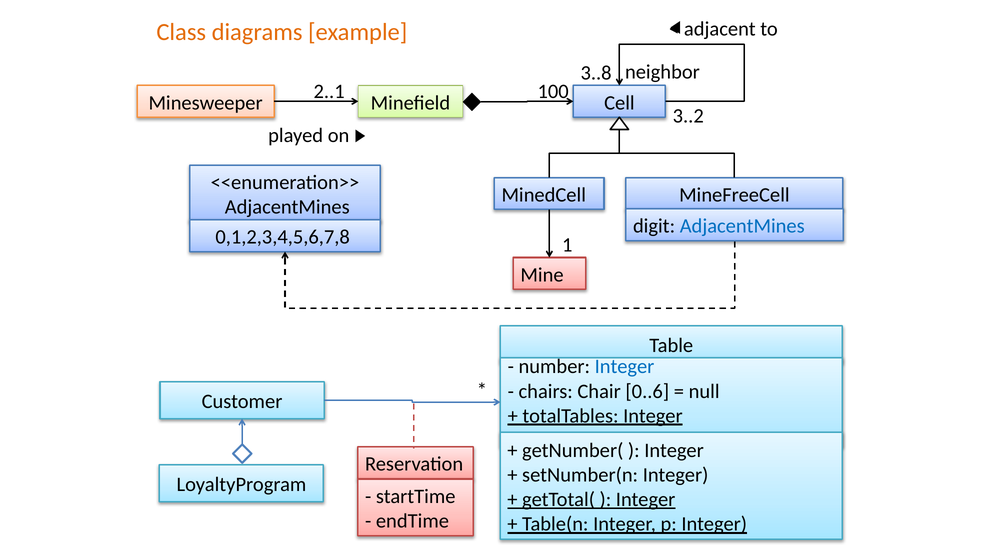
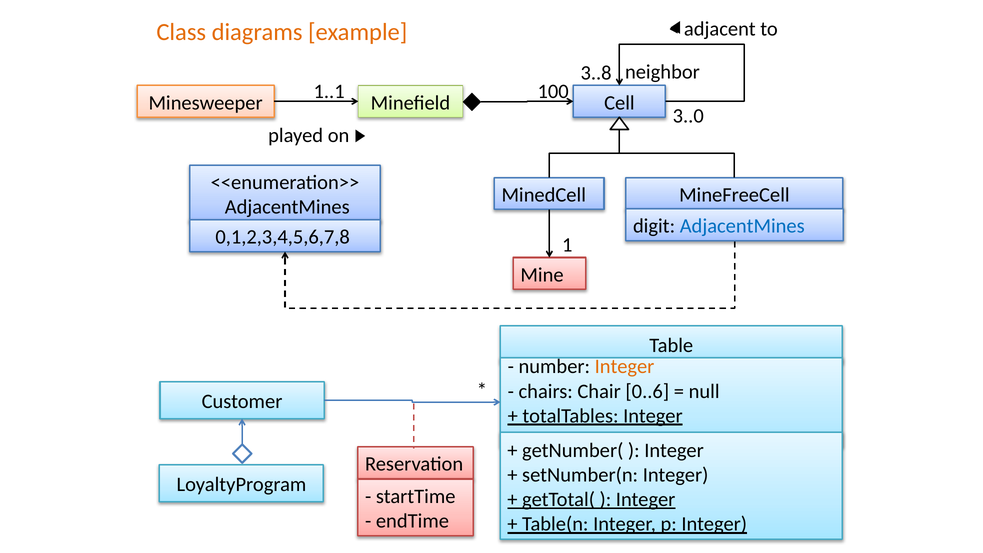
2..1: 2..1 -> 1..1 (329, 92)
3..2: 3..2 -> 3..0 (688, 116)
Integer colour: blue -> orange (625, 367)
